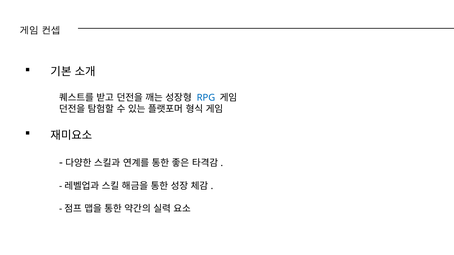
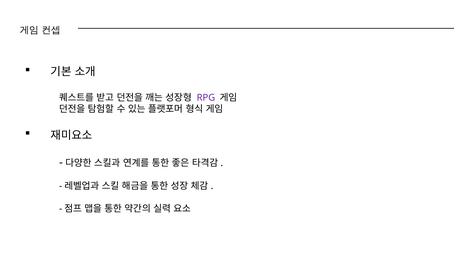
RPG colour: blue -> purple (206, 98)
